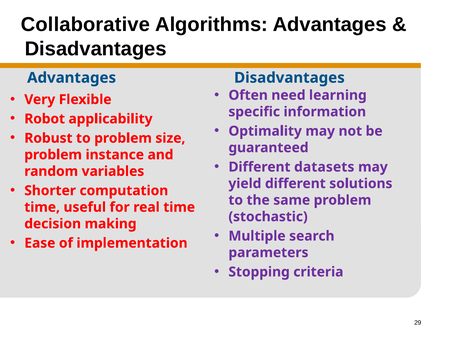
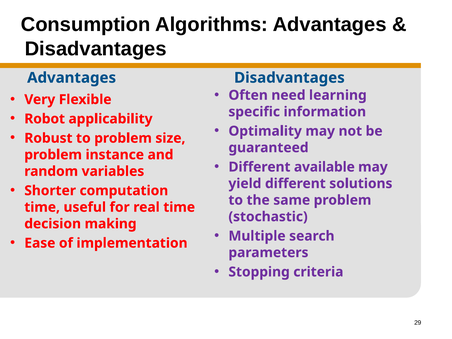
Collaborative: Collaborative -> Consumption (86, 25)
datasets: datasets -> available (324, 167)
